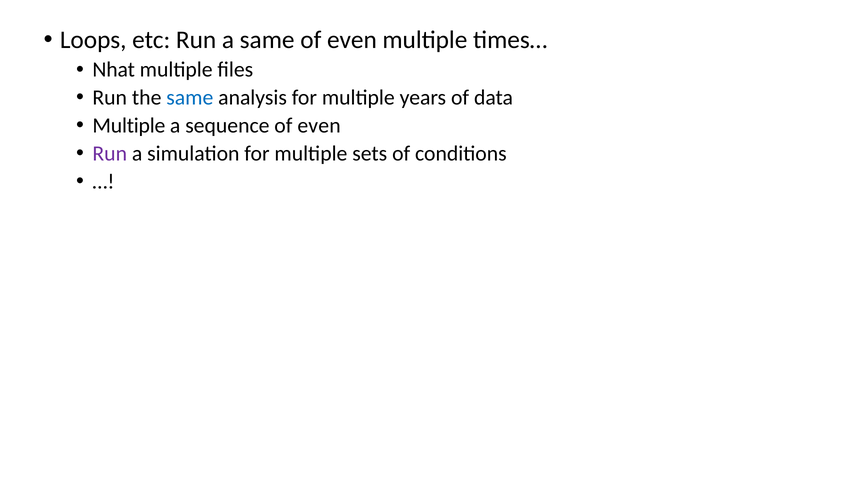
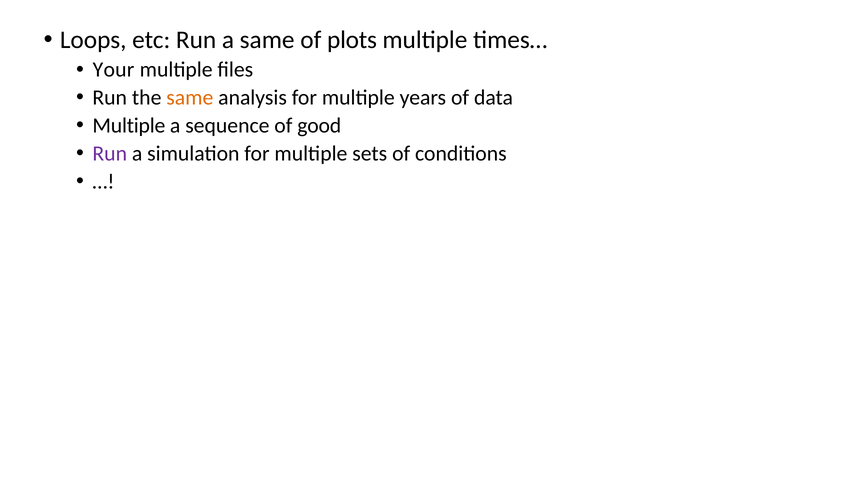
even: even -> plots (352, 40)
Nhat: Nhat -> Your (114, 70)
same colour: blue -> orange (190, 98)
sequence of even: even -> good (319, 126)
